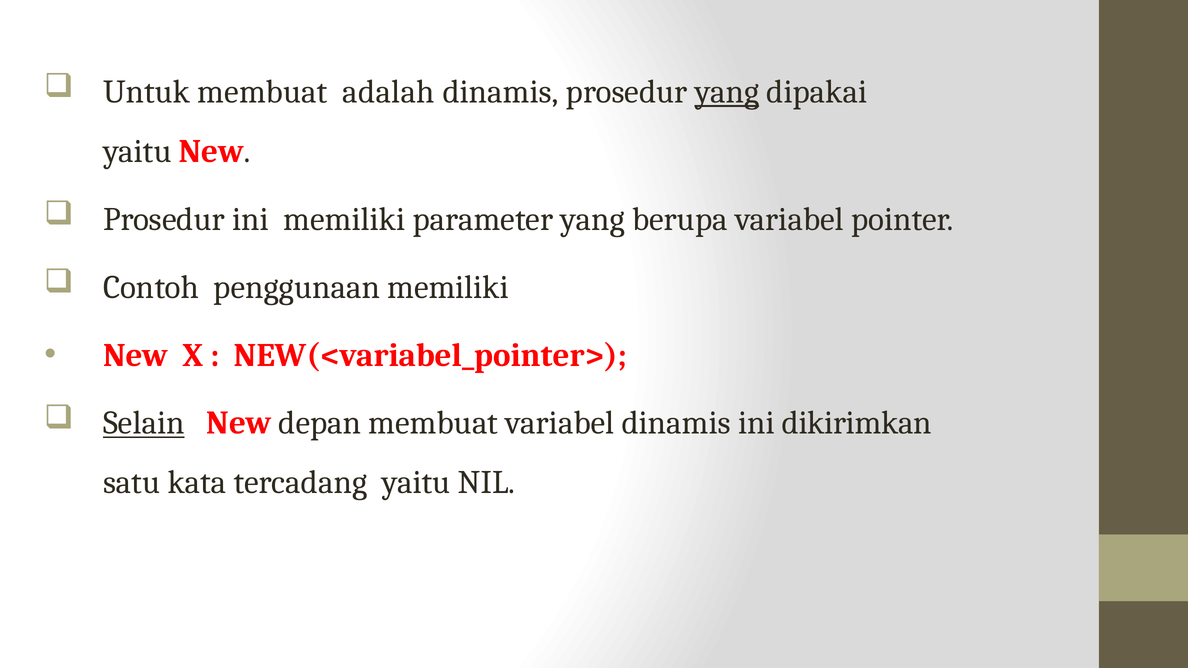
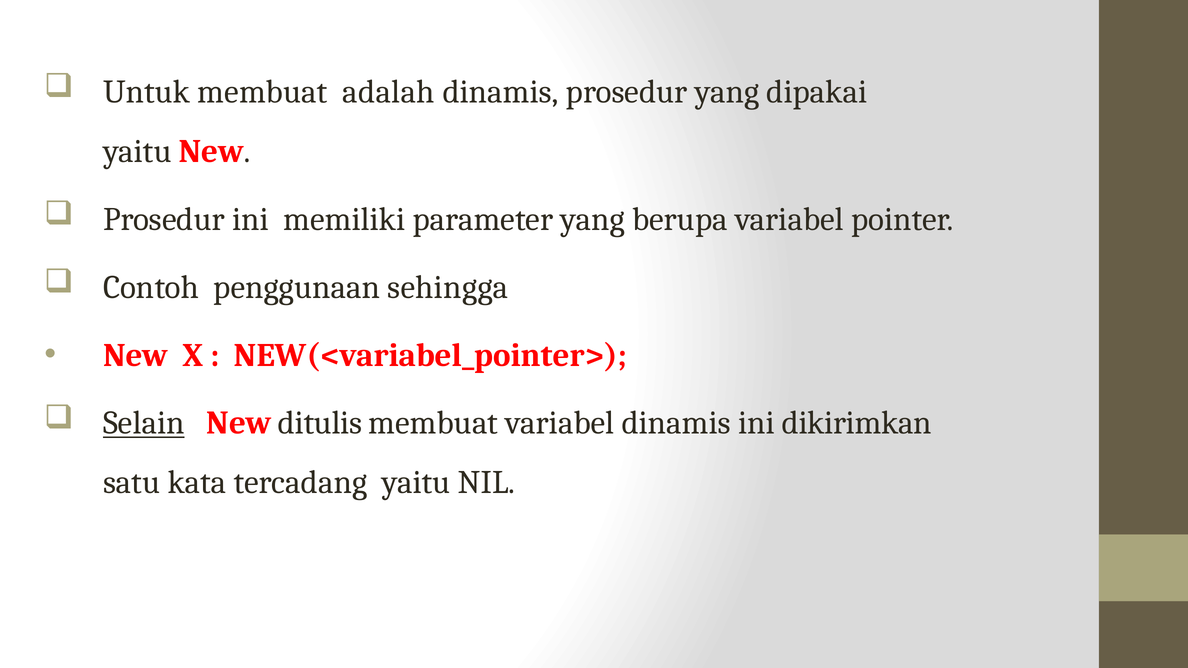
yang underline: present -> none (727, 92)
penggunaan memiliki: memiliki -> sehingga (448, 287)
depan: depan -> ditulis (320, 423)
